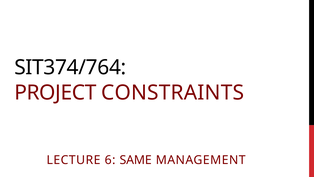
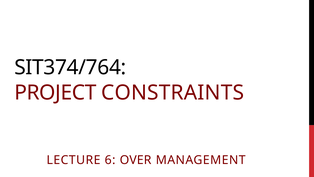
SAME: SAME -> OVER (136, 160)
